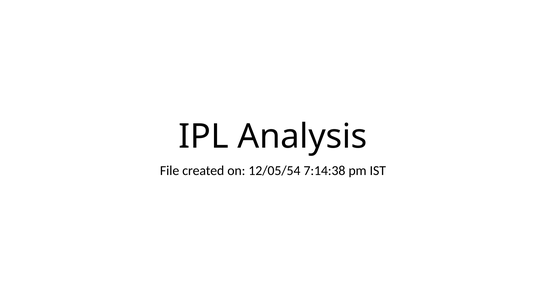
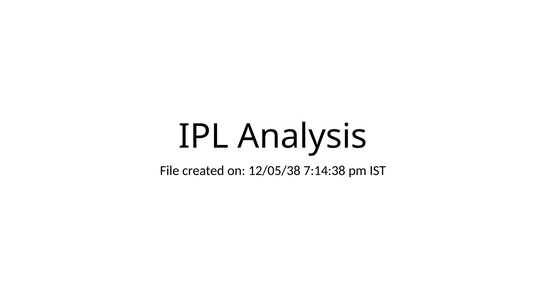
12/05/54: 12/05/54 -> 12/05/38 (274, 171)
